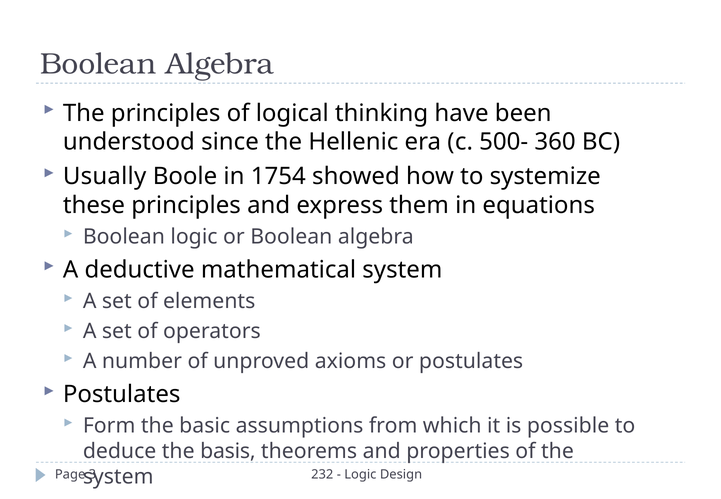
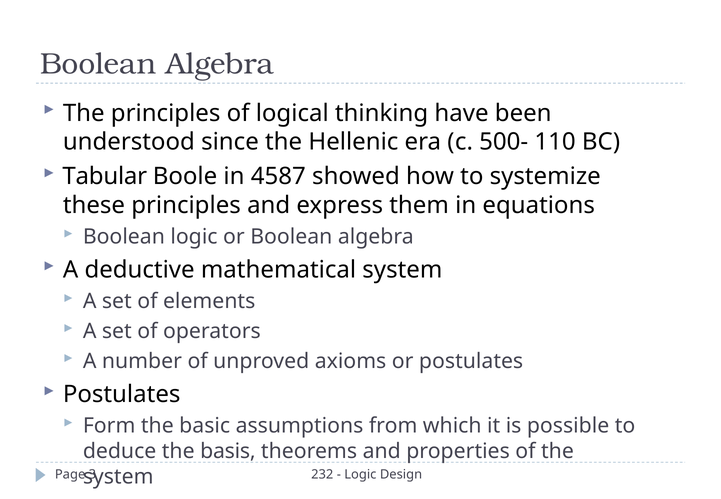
360: 360 -> 110 (555, 142)
Usually: Usually -> Tabular (105, 176)
1754: 1754 -> 4587 (278, 176)
